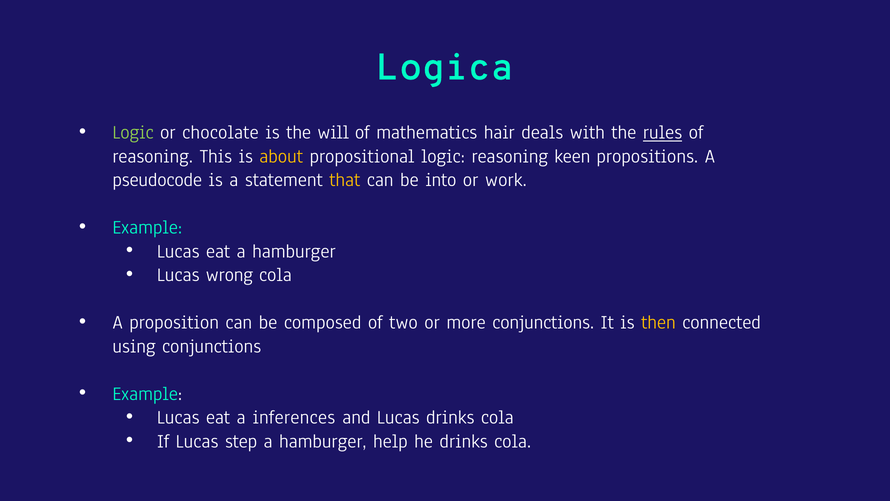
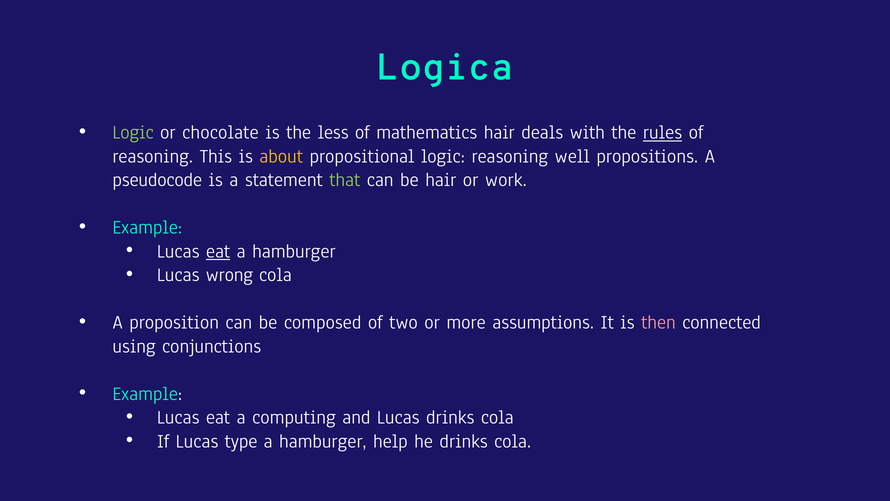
will: will -> less (333, 132)
keen: keen -> well (572, 156)
that colour: yellow -> light green (345, 180)
be into: into -> hair (441, 180)
eat underline: none -> present (218, 251)
more conjunctions: conjunctions -> assumptions (543, 322)
then colour: yellow -> pink (658, 322)
inferences: inferences -> computing (294, 417)
step: step -> type (241, 441)
